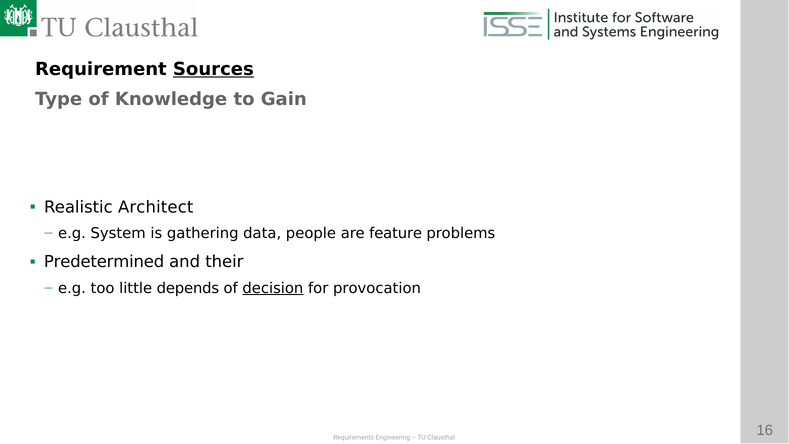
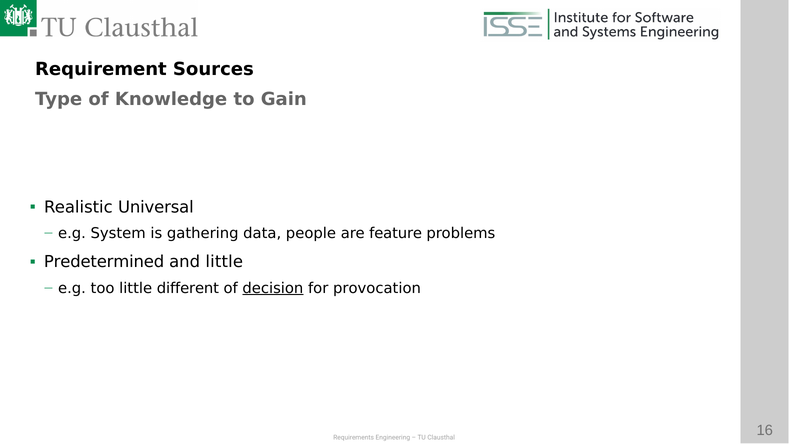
Sources underline: present -> none (213, 69)
Architect: Architect -> Universal (156, 207)
and their: their -> little (224, 262)
depends: depends -> different (188, 288)
